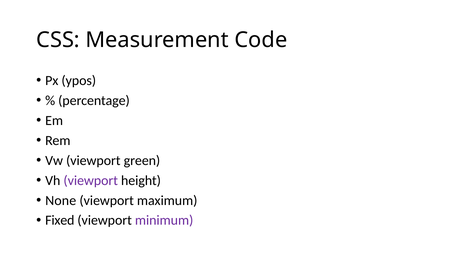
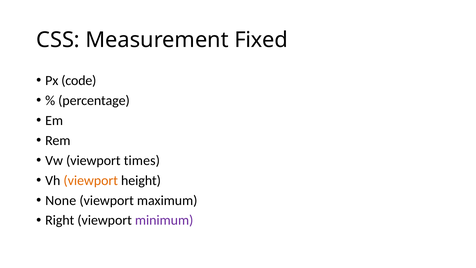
Code: Code -> Fixed (261, 40)
ypos: ypos -> code (79, 80)
green: green -> times (142, 160)
viewport colour: purple -> orange (91, 180)
Fixed: Fixed -> Right (60, 220)
